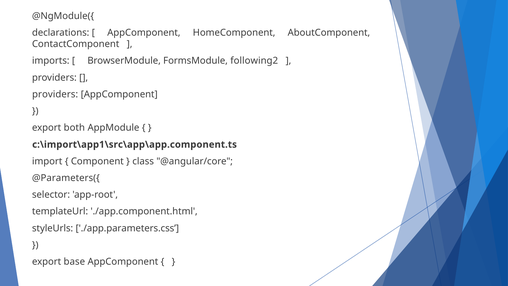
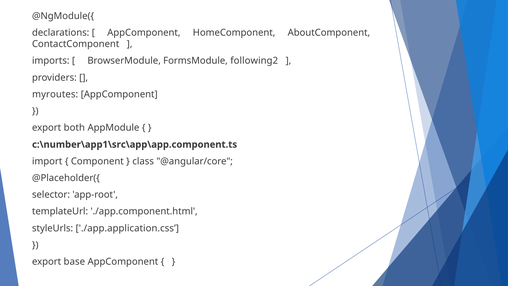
providers: providers -> myroutes (55, 94)
c:\import\app1\src\app\app.component.ts: c:\import\app1\src\app\app.component.ts -> c:\number\app1\src\app\app.component.ts (135, 144)
@Parameters({: @Parameters({ -> @Placeholder({ (66, 178)
./app.parameters.css: ./app.parameters.css -> ./app.application.css (127, 228)
